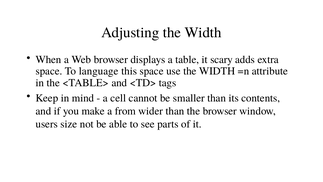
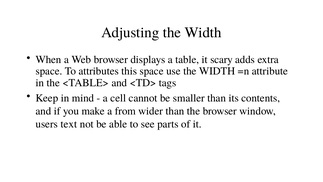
language: language -> attributes (99, 71)
size: size -> text (69, 124)
